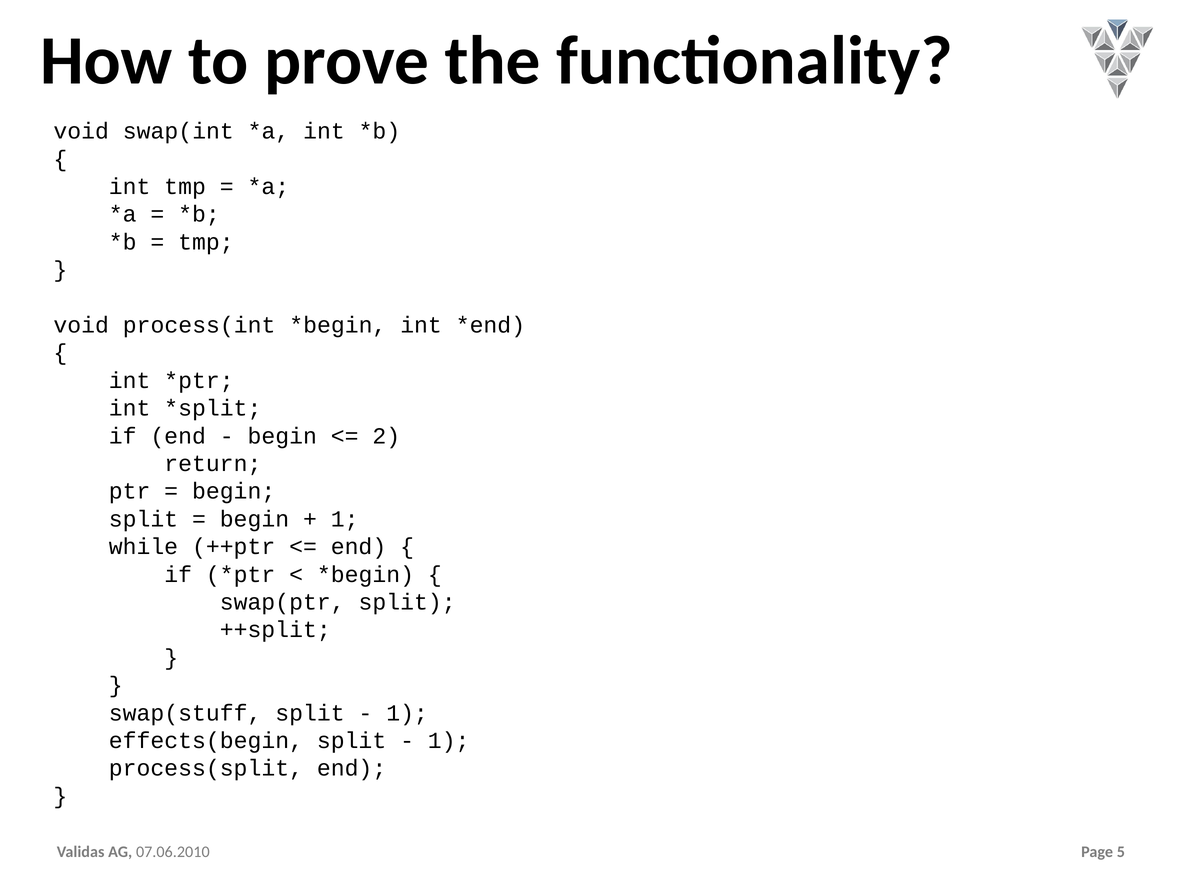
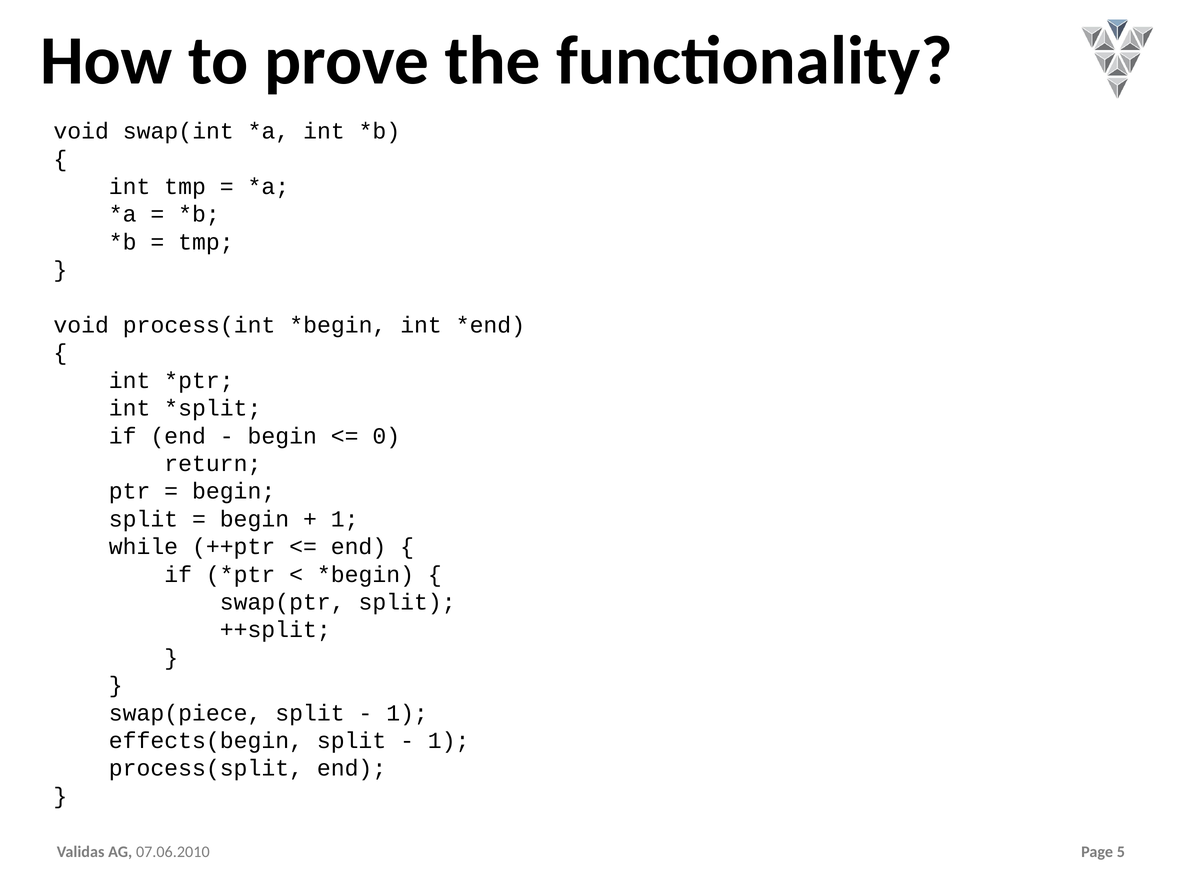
2: 2 -> 0 (386, 436)
swap(stuff: swap(stuff -> swap(piece (185, 713)
